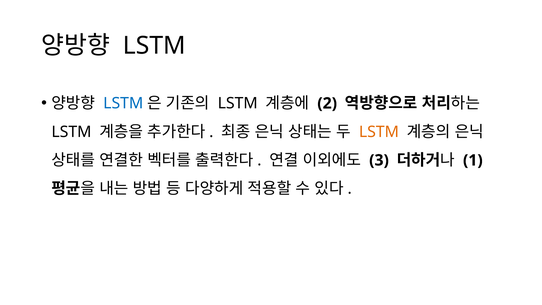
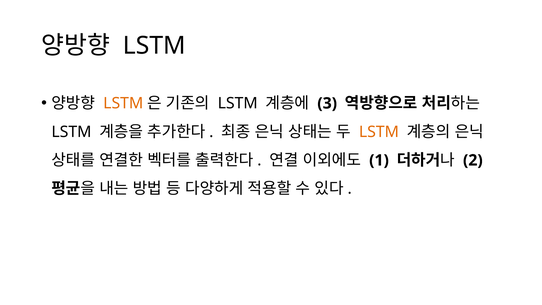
LSTM colour: blue -> orange (123, 103)
2: 2 -> 3 (327, 103)
3: 3 -> 1 (379, 160)
1: 1 -> 2 (473, 160)
